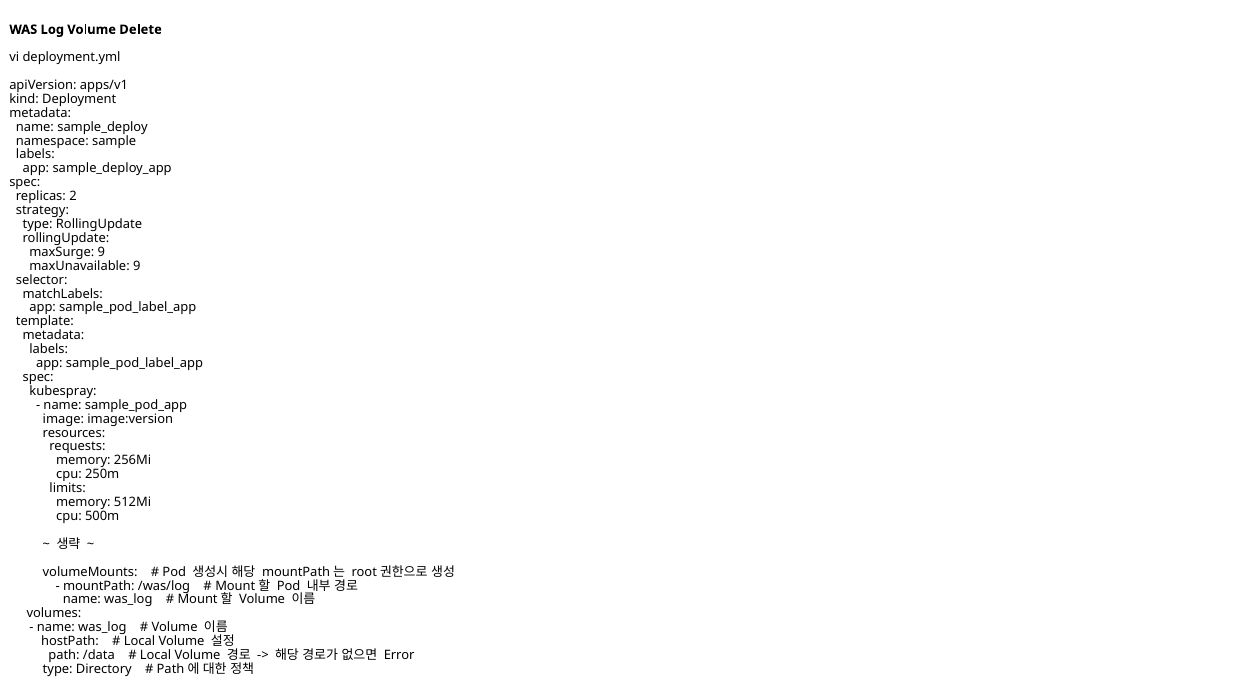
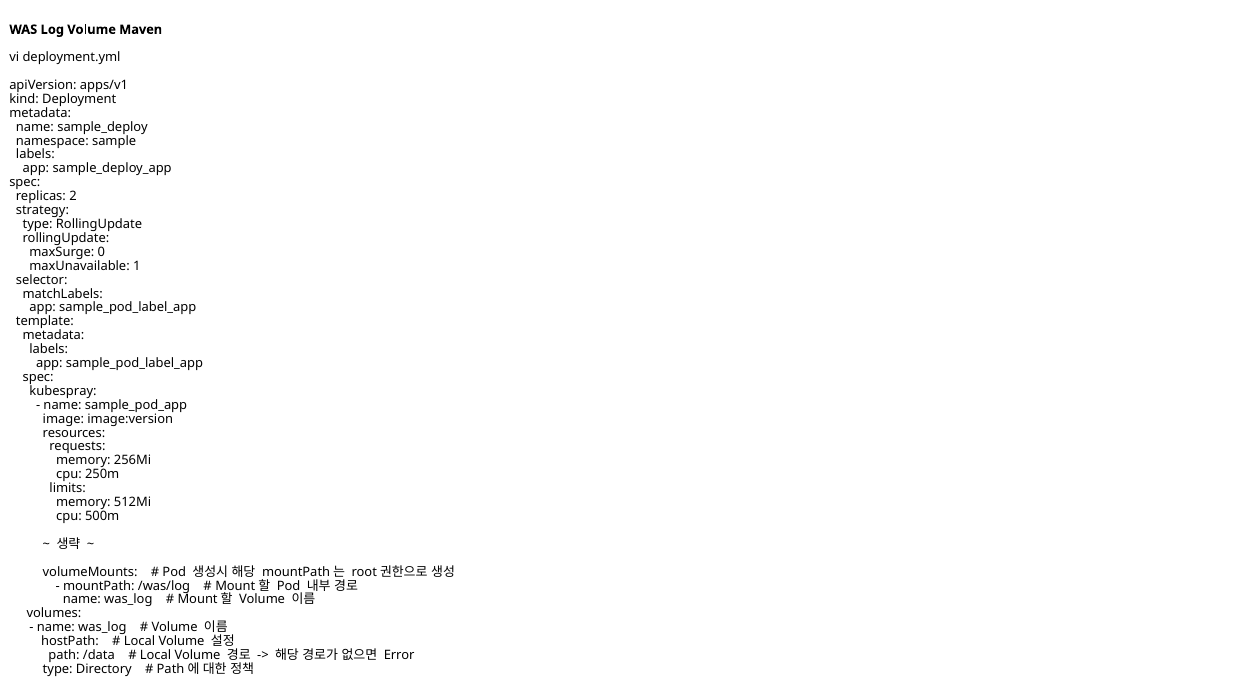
Delete: Delete -> Maven (141, 30)
maxSurge 9: 9 -> 0 (101, 252)
maxUnavailable 9: 9 -> 1 (137, 266)
